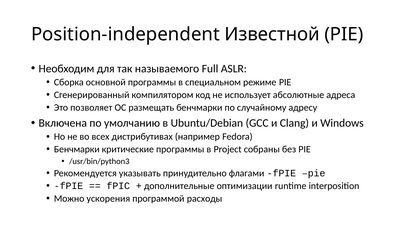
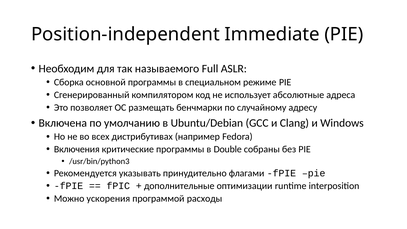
Известной: Известной -> Immediate (272, 34)
Бенчмарки: Бенчмарки -> Включения (77, 149)
Project: Project -> Double (228, 149)
